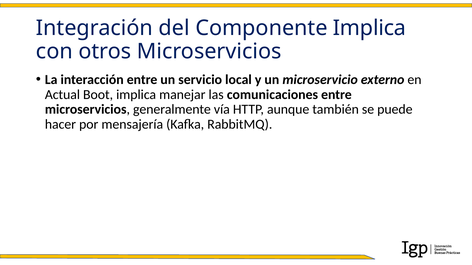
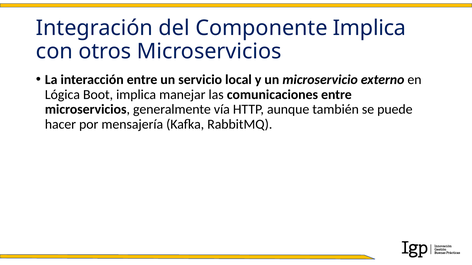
Actual: Actual -> Lógica (62, 95)
